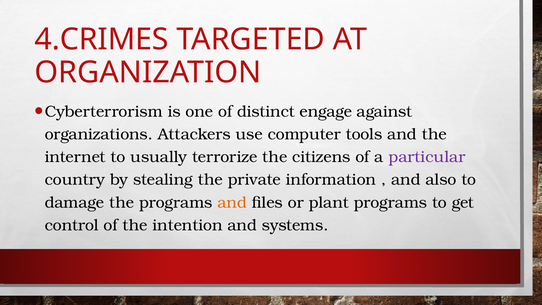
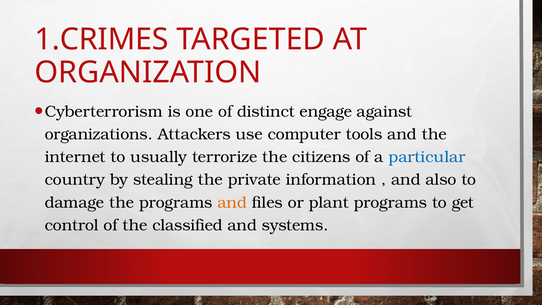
4.CRIMES: 4.CRIMES -> 1.CRIMES (102, 39)
particular colour: purple -> blue (427, 157)
intention: intention -> classified (188, 225)
